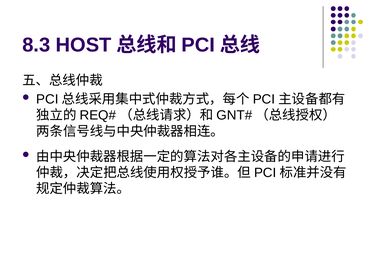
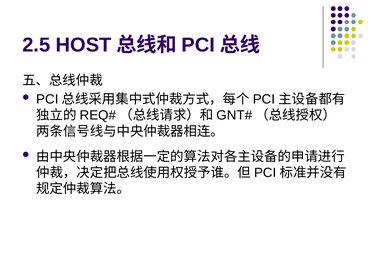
8.3: 8.3 -> 2.5 (36, 45)
